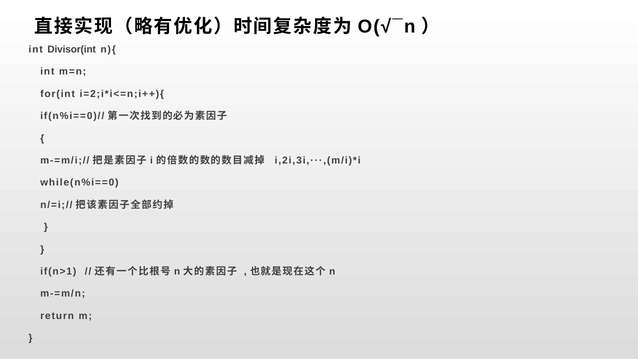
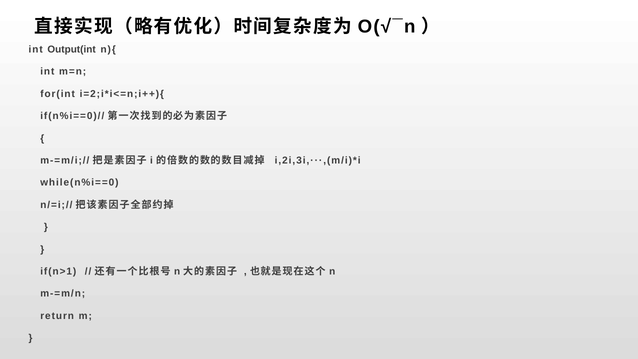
Divisor(int: Divisor(int -> Output(int (72, 49)
